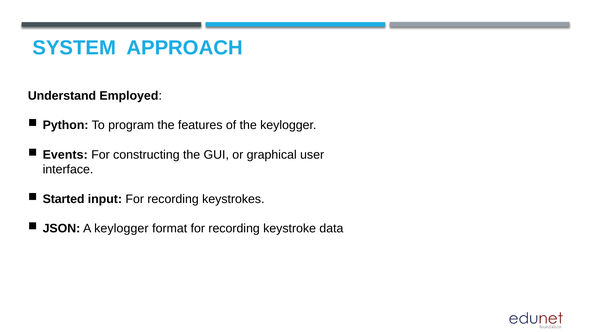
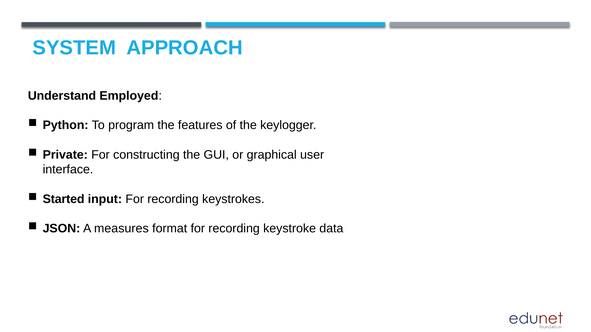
Events: Events -> Private (65, 155)
A keylogger: keylogger -> measures (121, 229)
